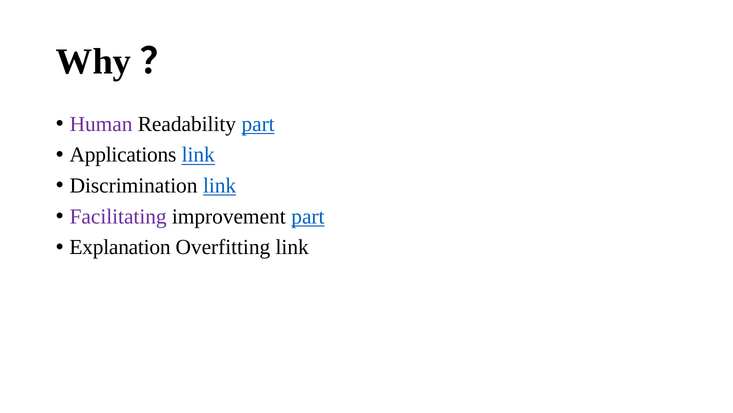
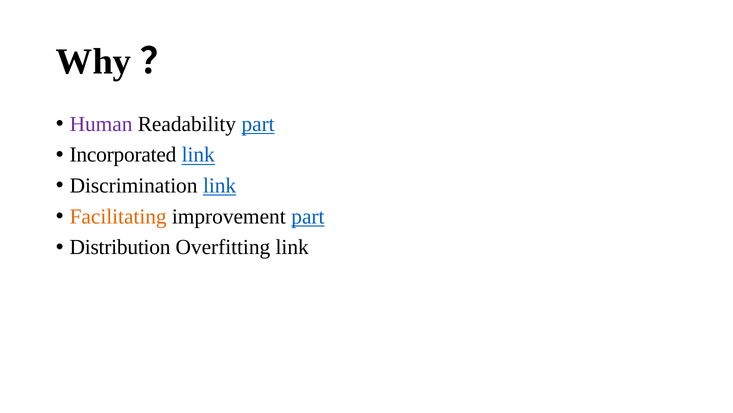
Applications: Applications -> Incorporated (123, 155)
Facilitating colour: purple -> orange (118, 216)
Explanation: Explanation -> Distribution (120, 247)
